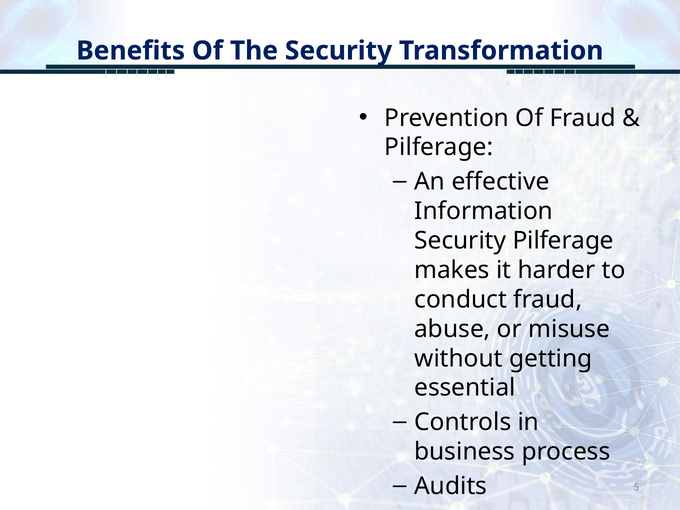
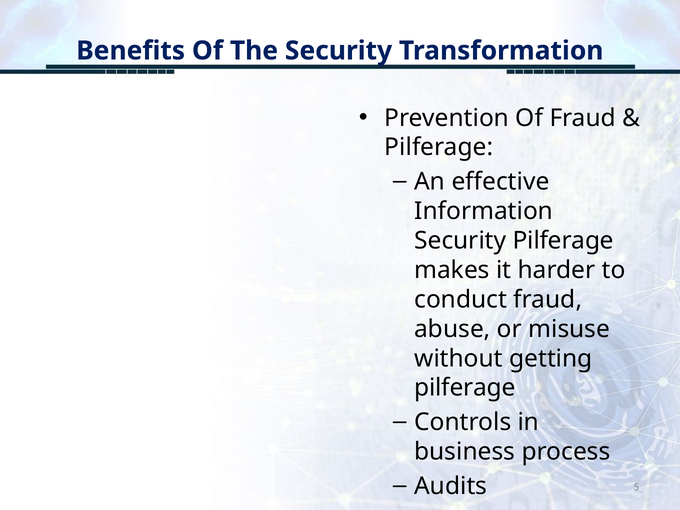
essential: essential -> pilferage (465, 388)
